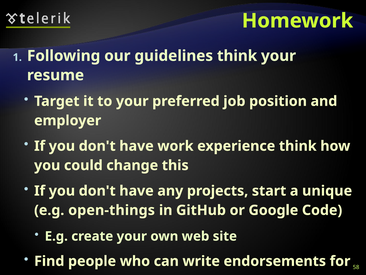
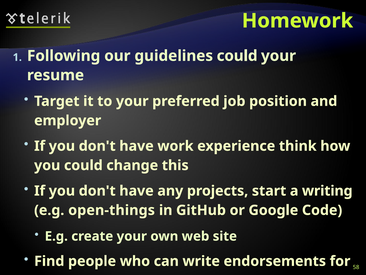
guidelines think: think -> could (237, 56)
unique: unique -> writing (327, 191)
